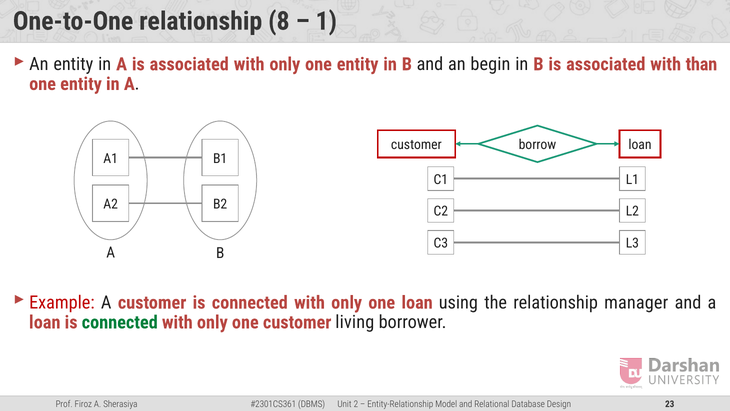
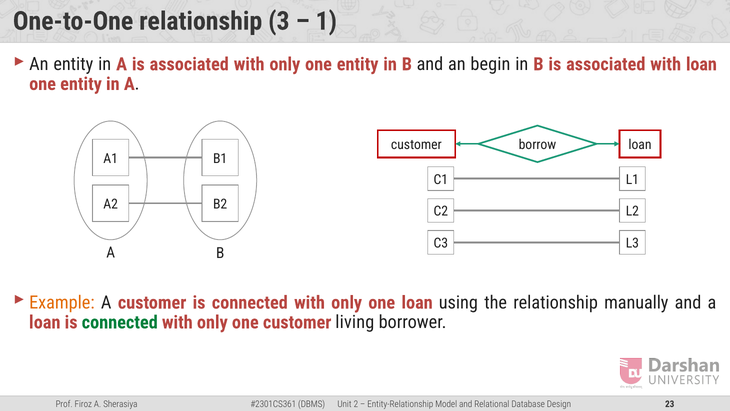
8: 8 -> 3 (279, 21)
with than: than -> loan (701, 64)
Example colour: red -> orange (62, 302)
manager: manager -> manually (636, 302)
